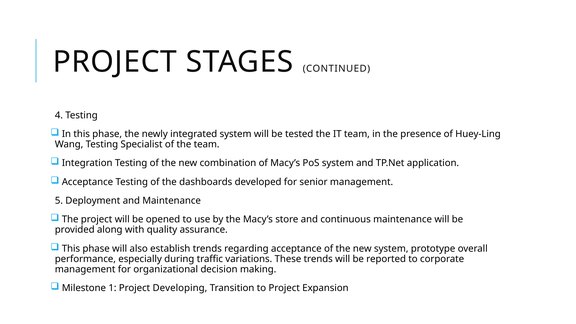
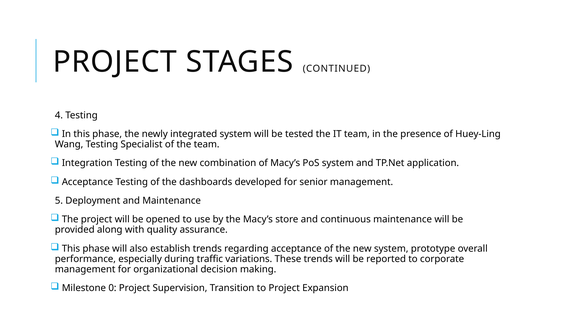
1: 1 -> 0 (112, 288)
Developing: Developing -> Supervision (180, 288)
